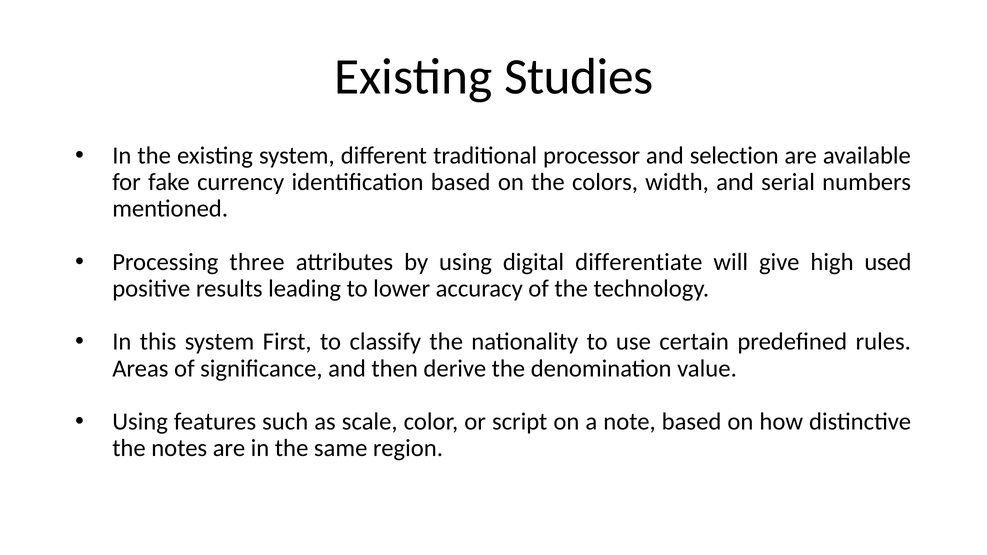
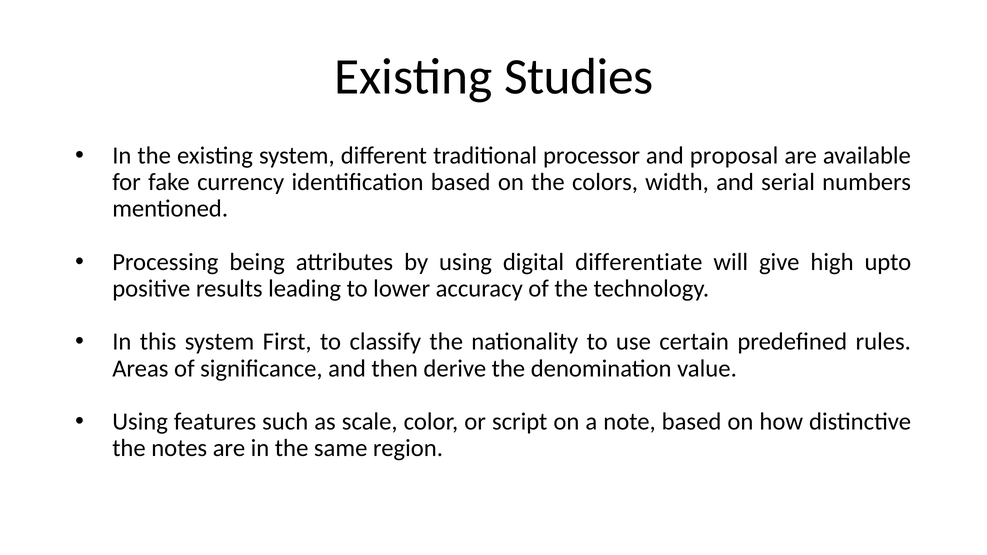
selection: selection -> proposal (734, 155)
three: three -> being (257, 262)
used: used -> upto (888, 262)
